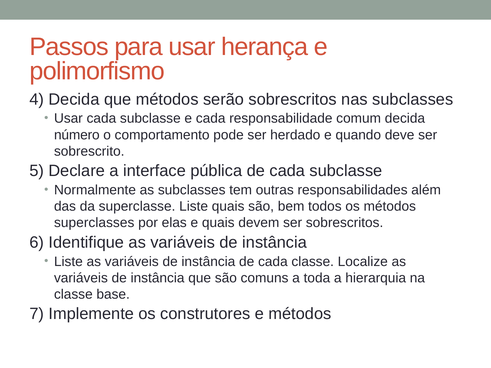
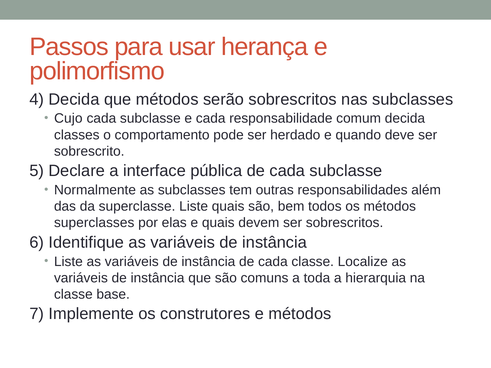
Usar: Usar -> Cujo (68, 119)
número: número -> classes (77, 135)
